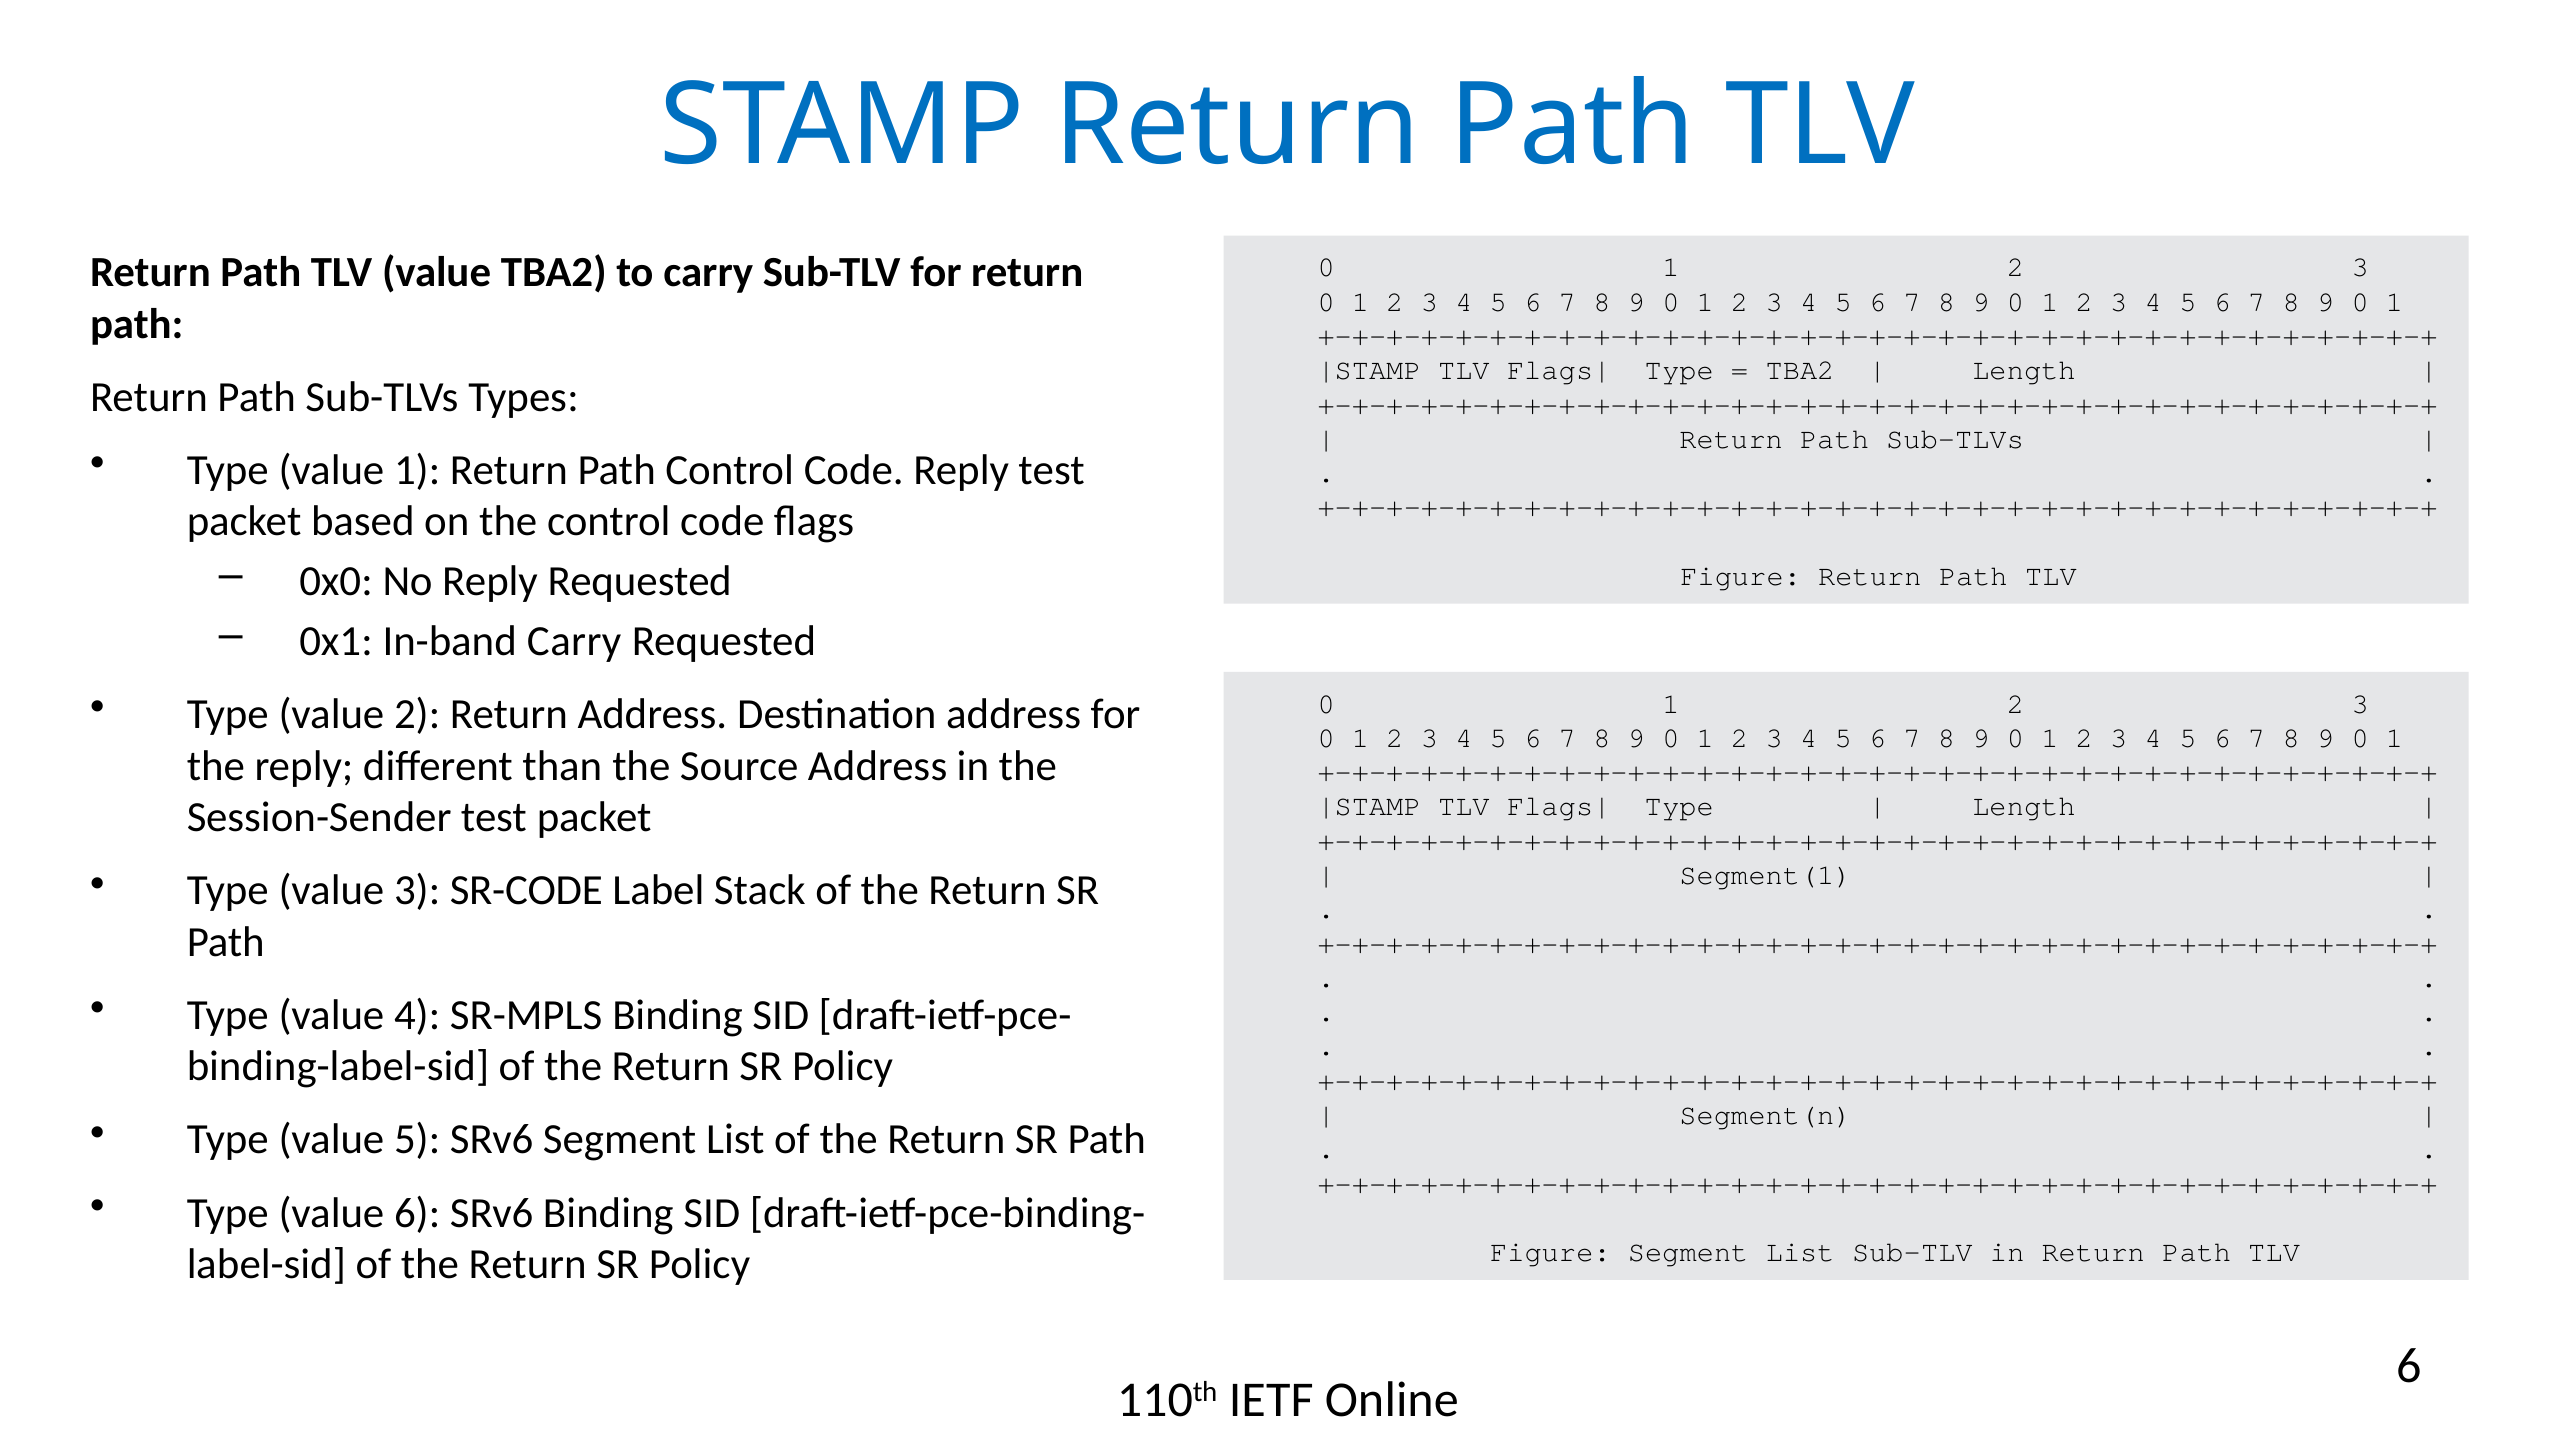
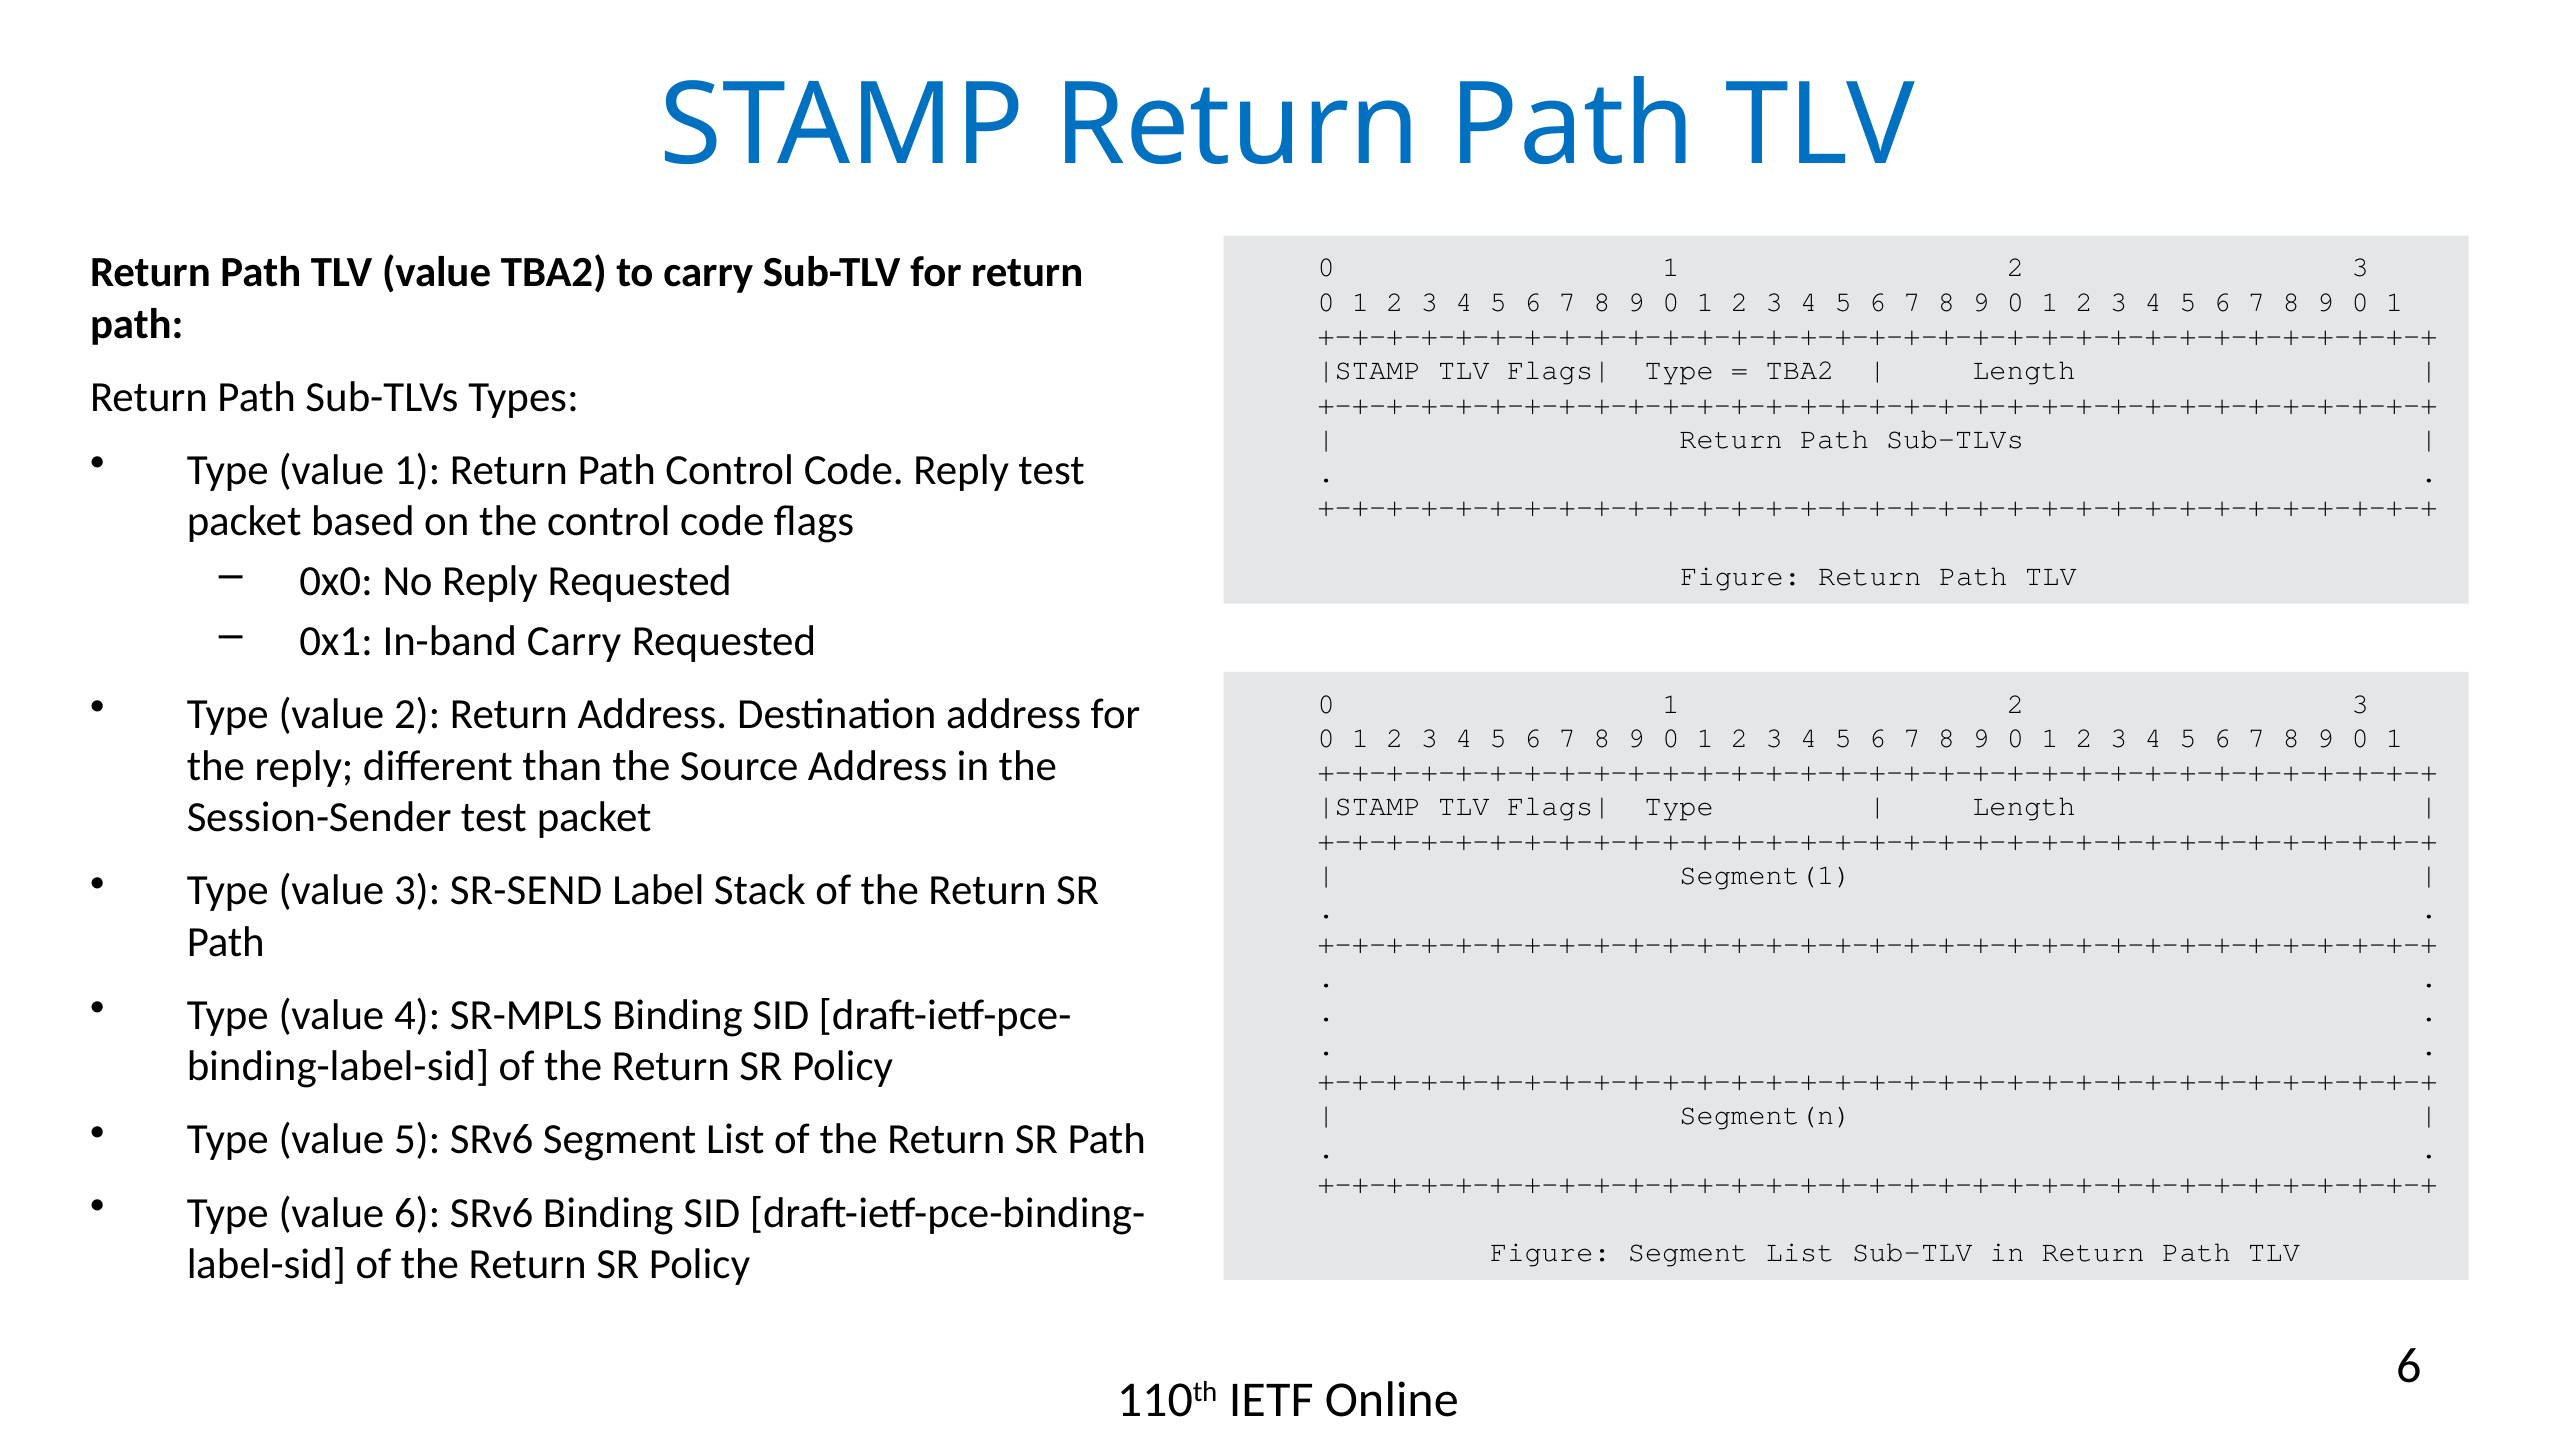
SR-CODE: SR-CODE -> SR-SEND (526, 891)
